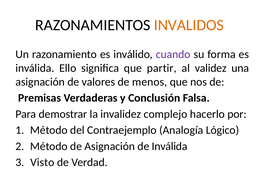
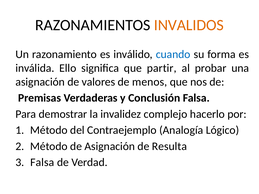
cuando colour: purple -> blue (173, 54)
validez: validez -> probar (211, 68)
de Inválida: Inválida -> Resulta (169, 146)
Visto: Visto -> Falsa (42, 163)
